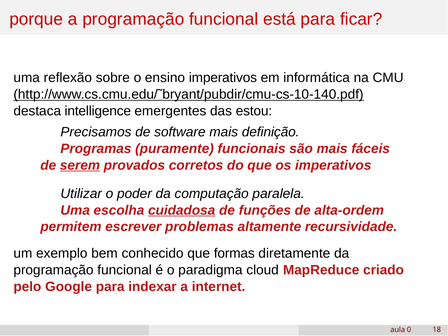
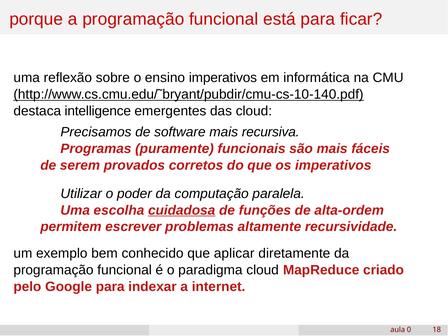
das estou: estou -> cloud (254, 111)
definição: definição -> recursiva (271, 132)
serem underline: present -> none (80, 165)
formas: formas -> aplicar (234, 254)
